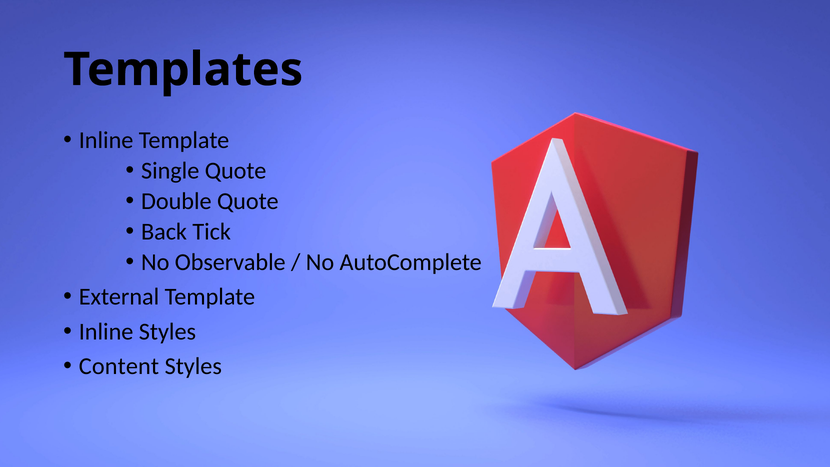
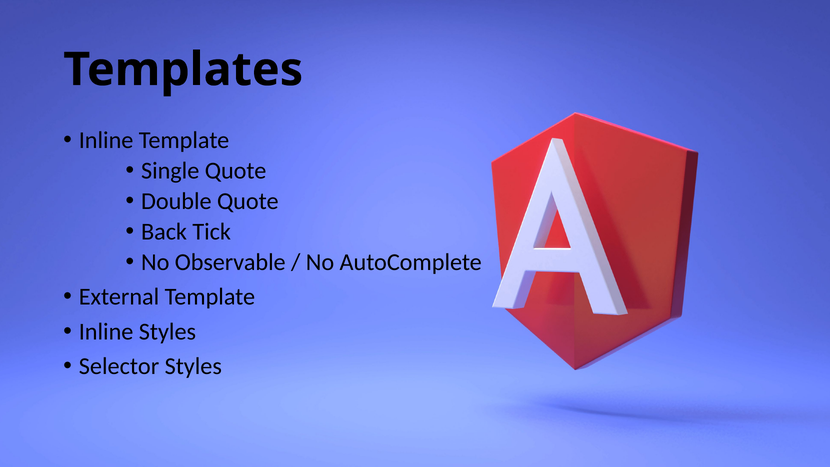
Content: Content -> Selector (119, 366)
